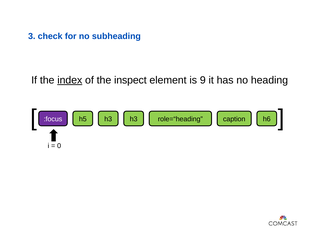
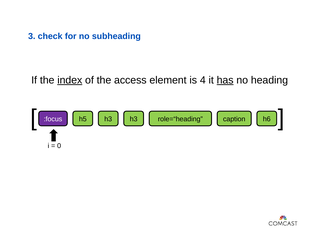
inspect: inspect -> access (130, 80)
9: 9 -> 4 (203, 80)
has underline: none -> present (225, 80)
